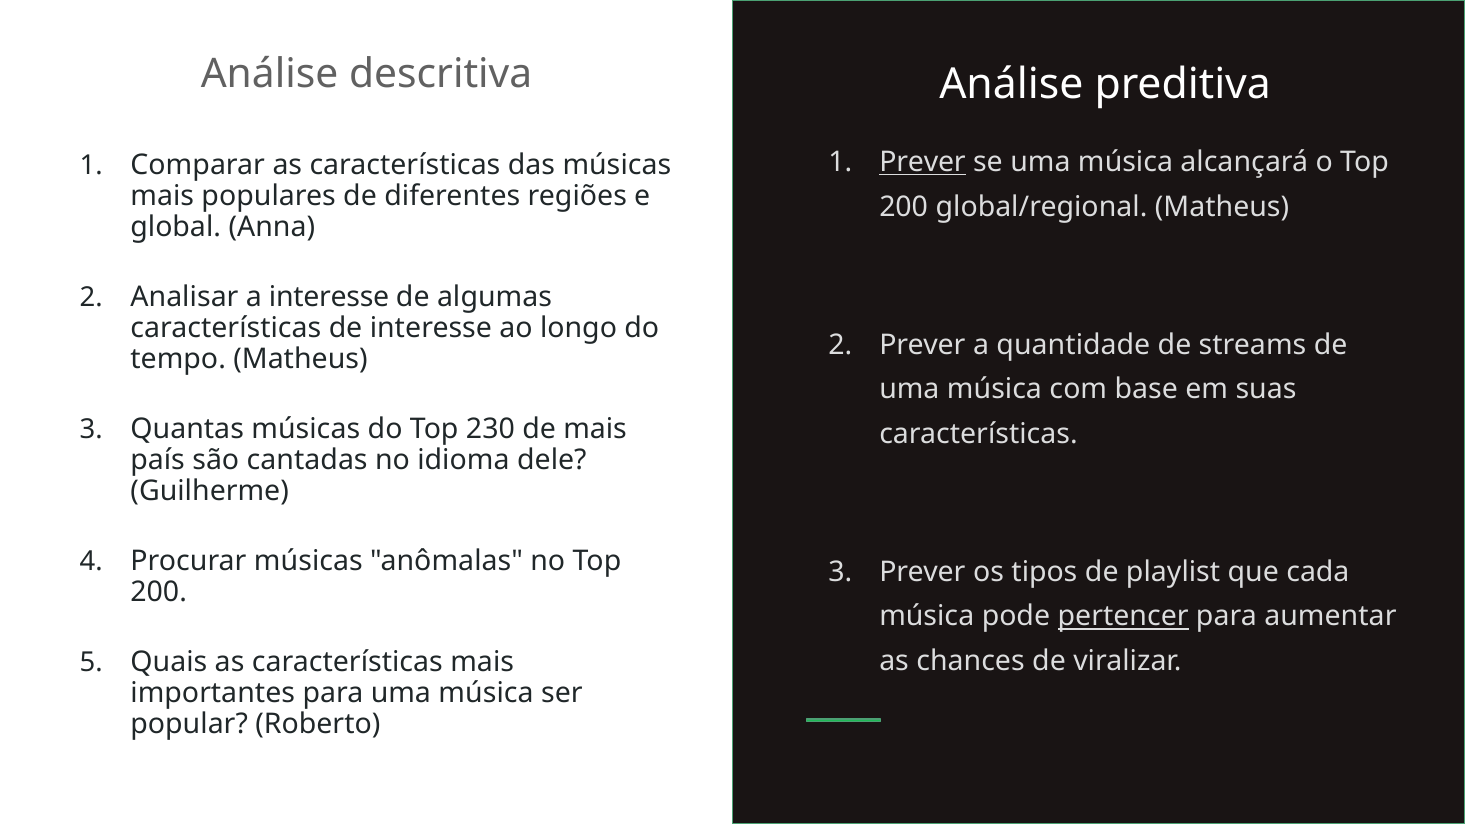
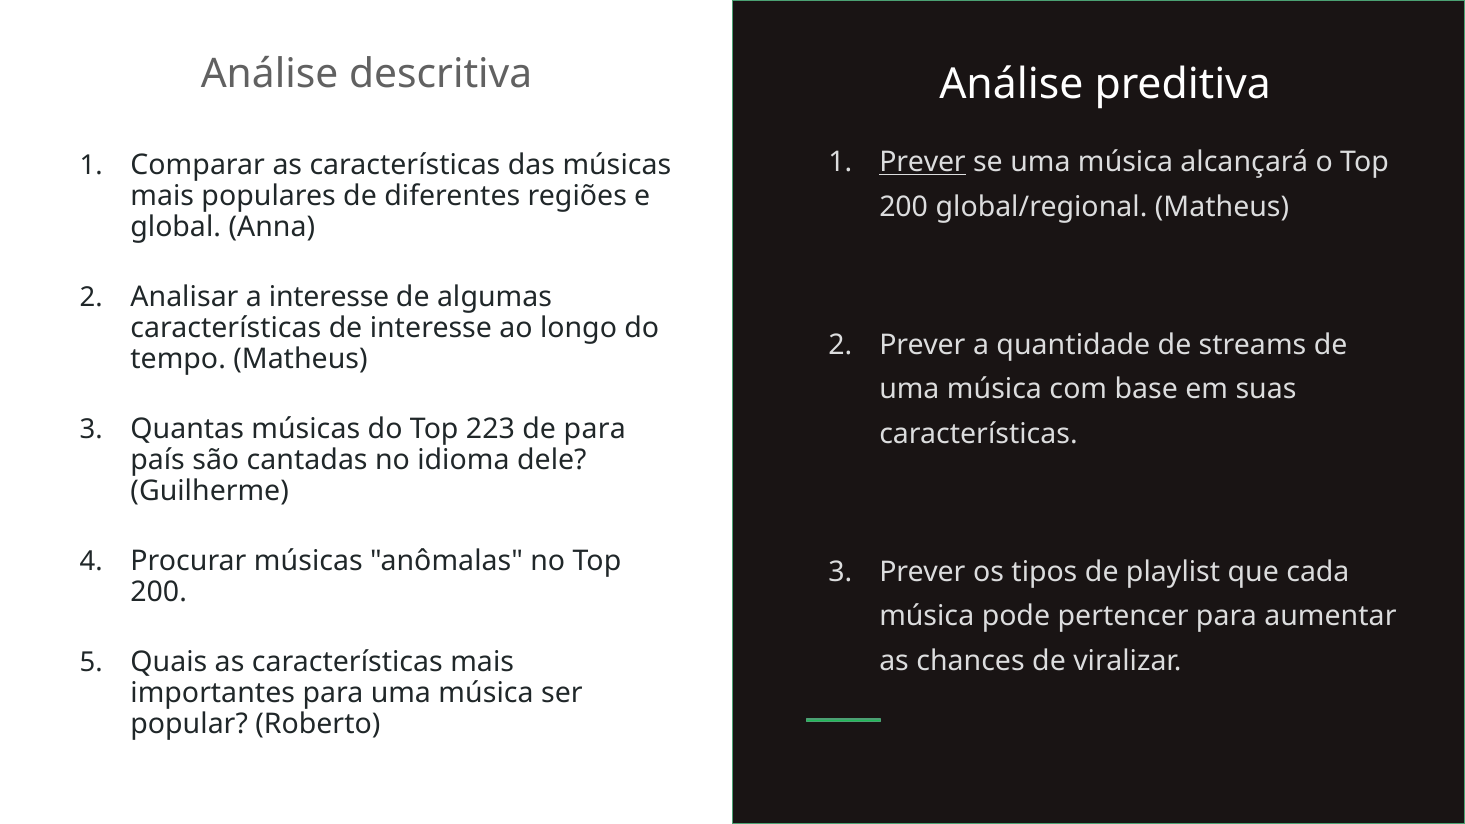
230: 230 -> 223 (490, 429)
de mais: mais -> para (595, 429)
pertencer underline: present -> none (1123, 617)
